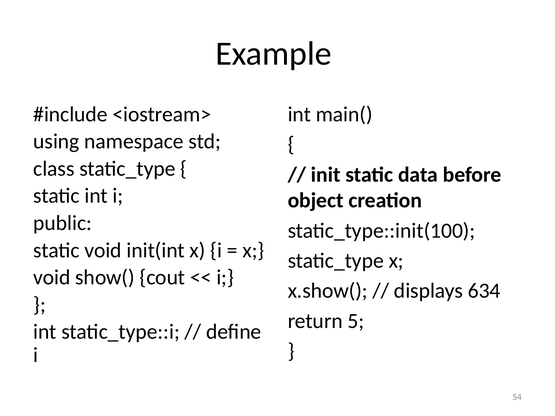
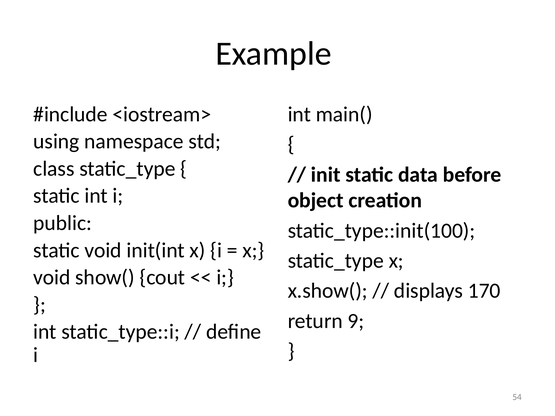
634: 634 -> 170 (484, 291)
5: 5 -> 9 (356, 321)
